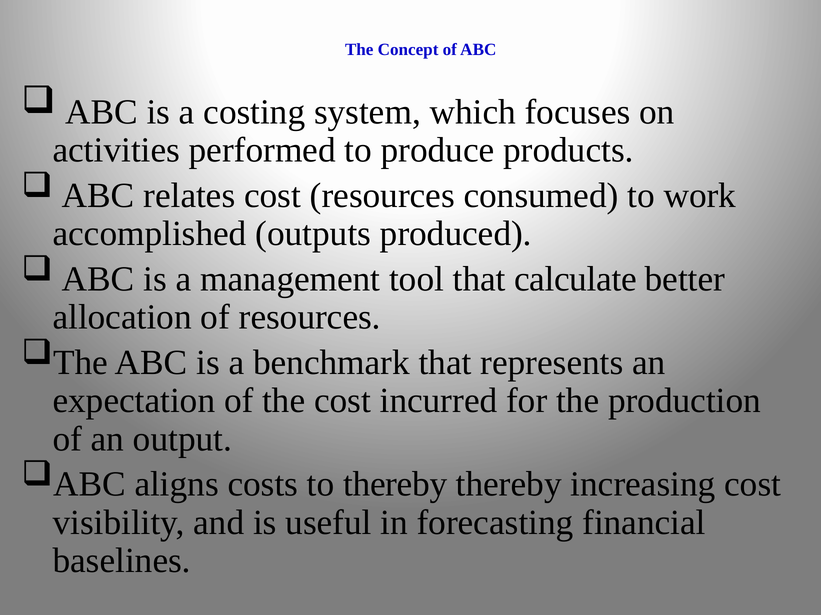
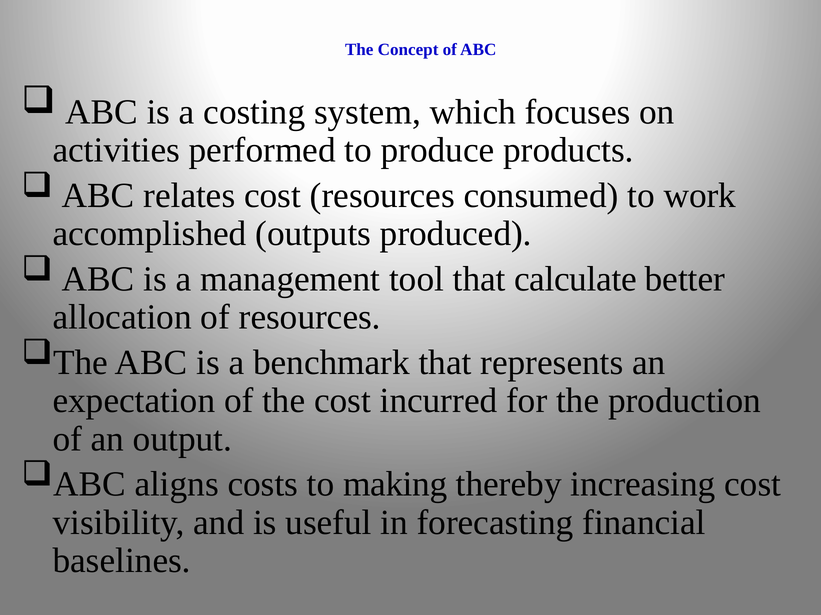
to thereby: thereby -> making (395, 485)
